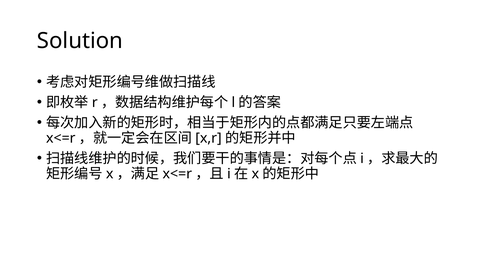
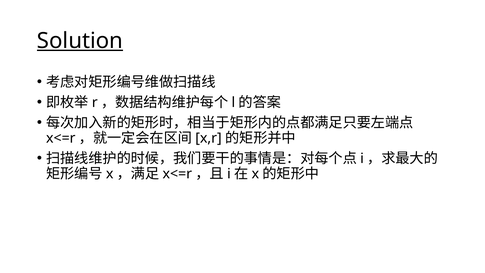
Solution underline: none -> present (80, 41)
